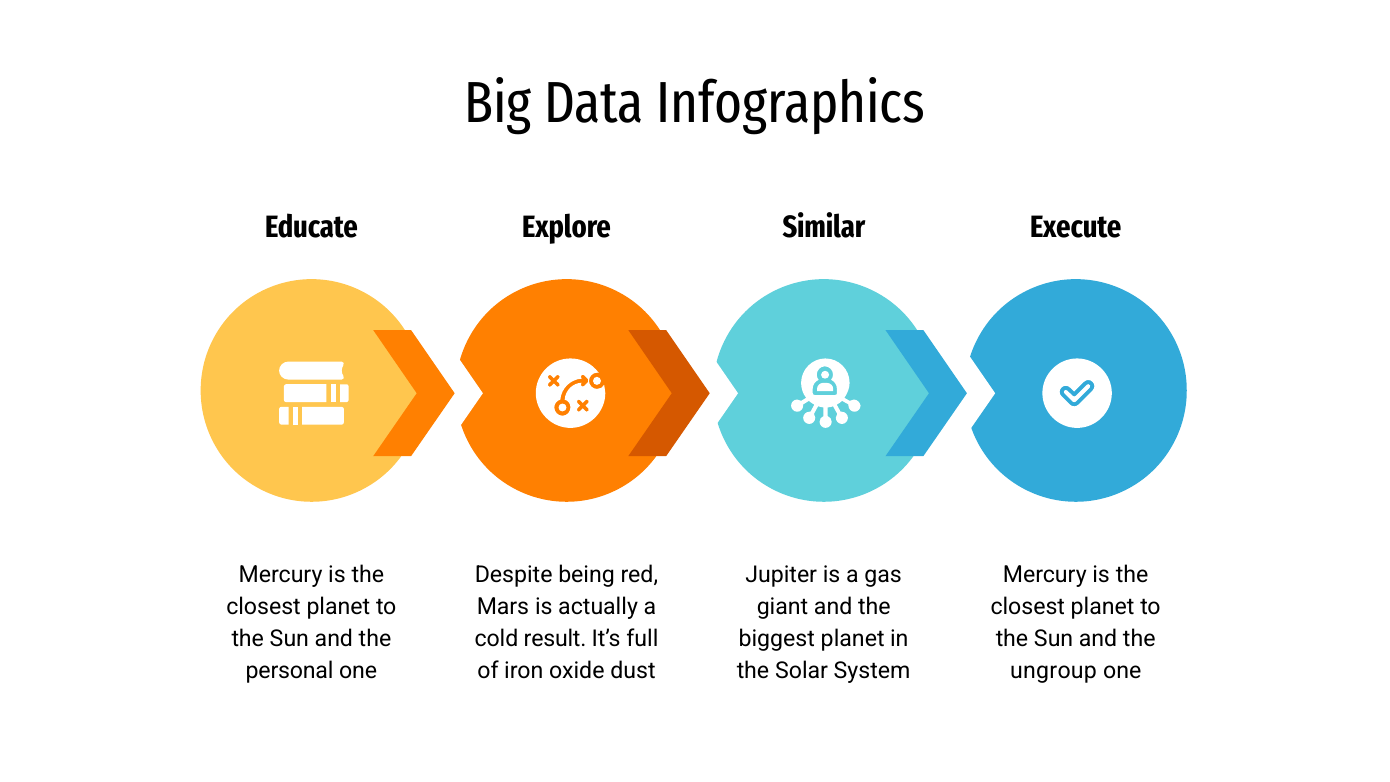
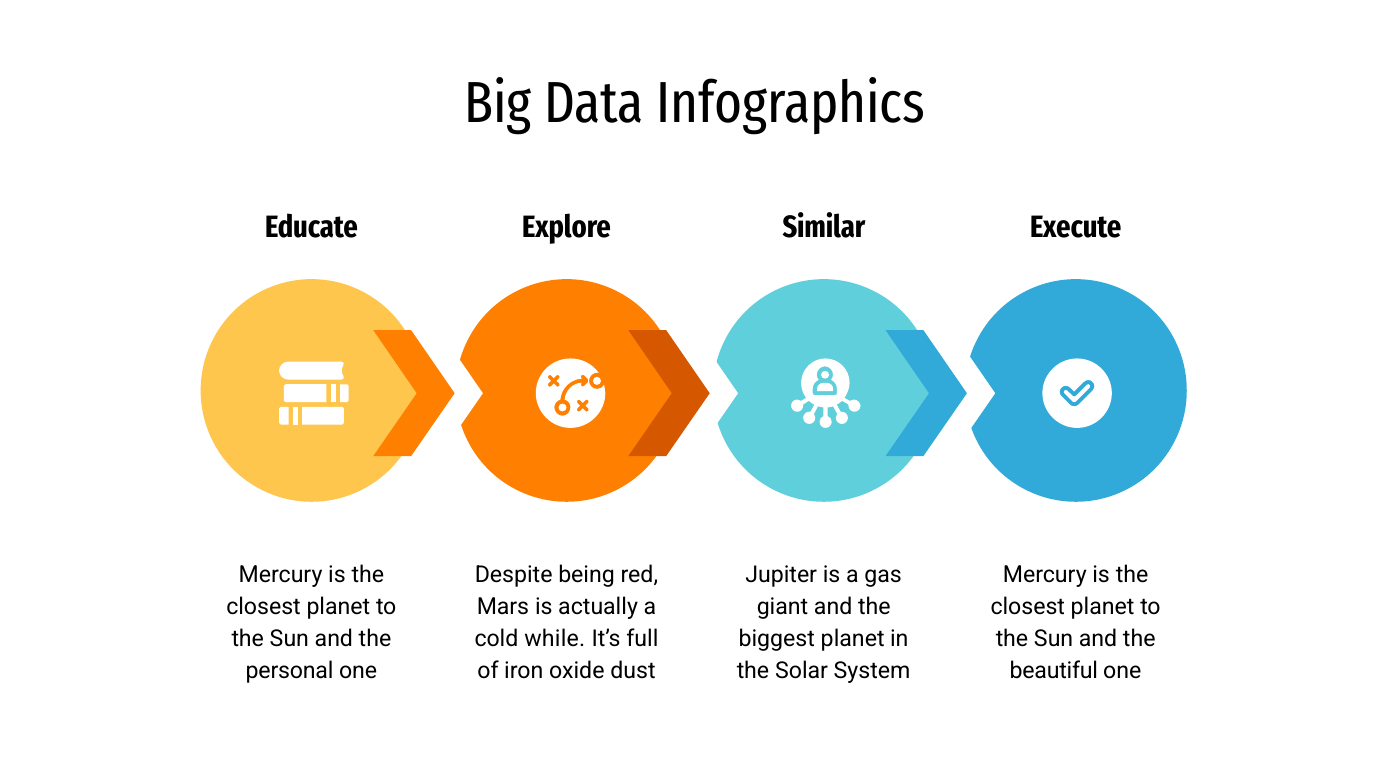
result: result -> while (555, 639)
ungroup: ungroup -> beautiful (1054, 671)
